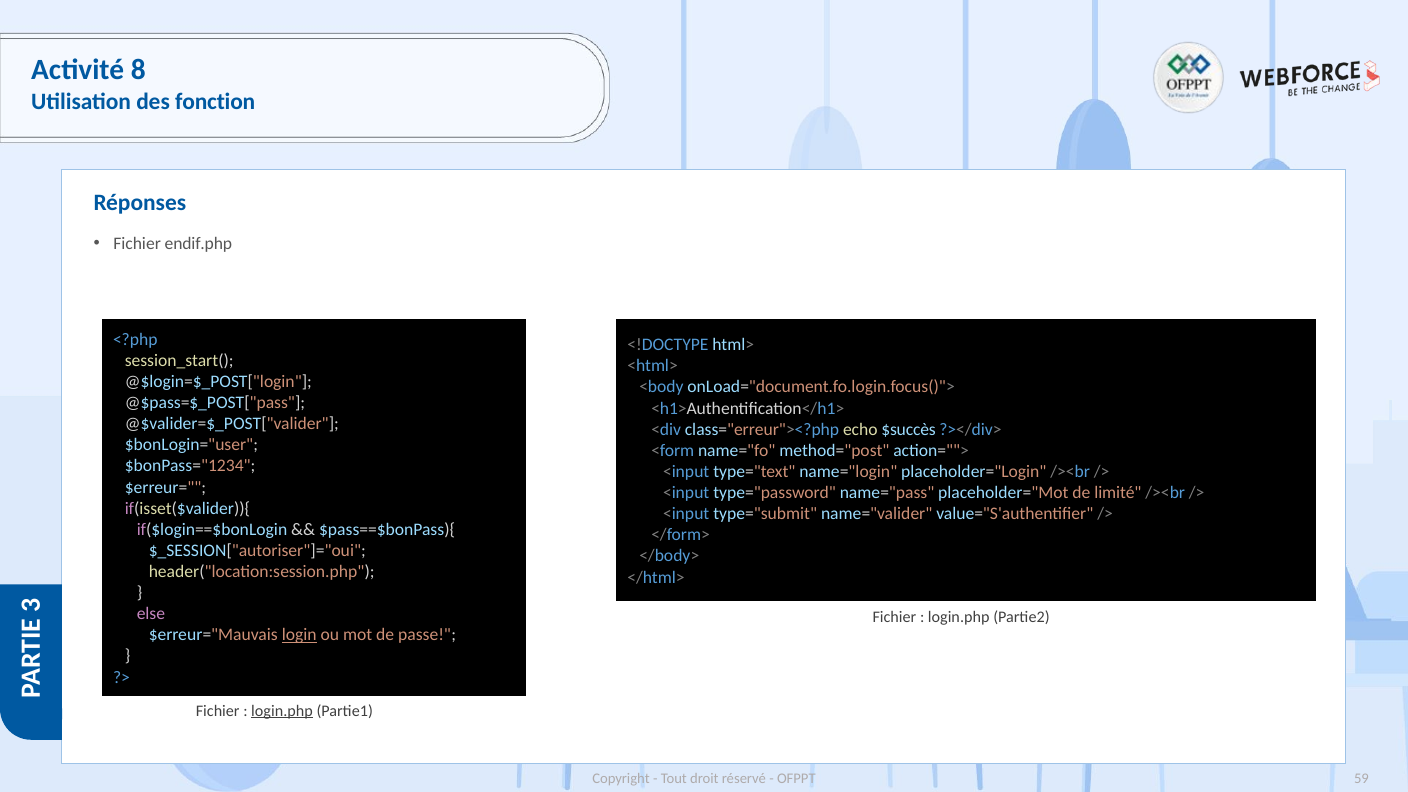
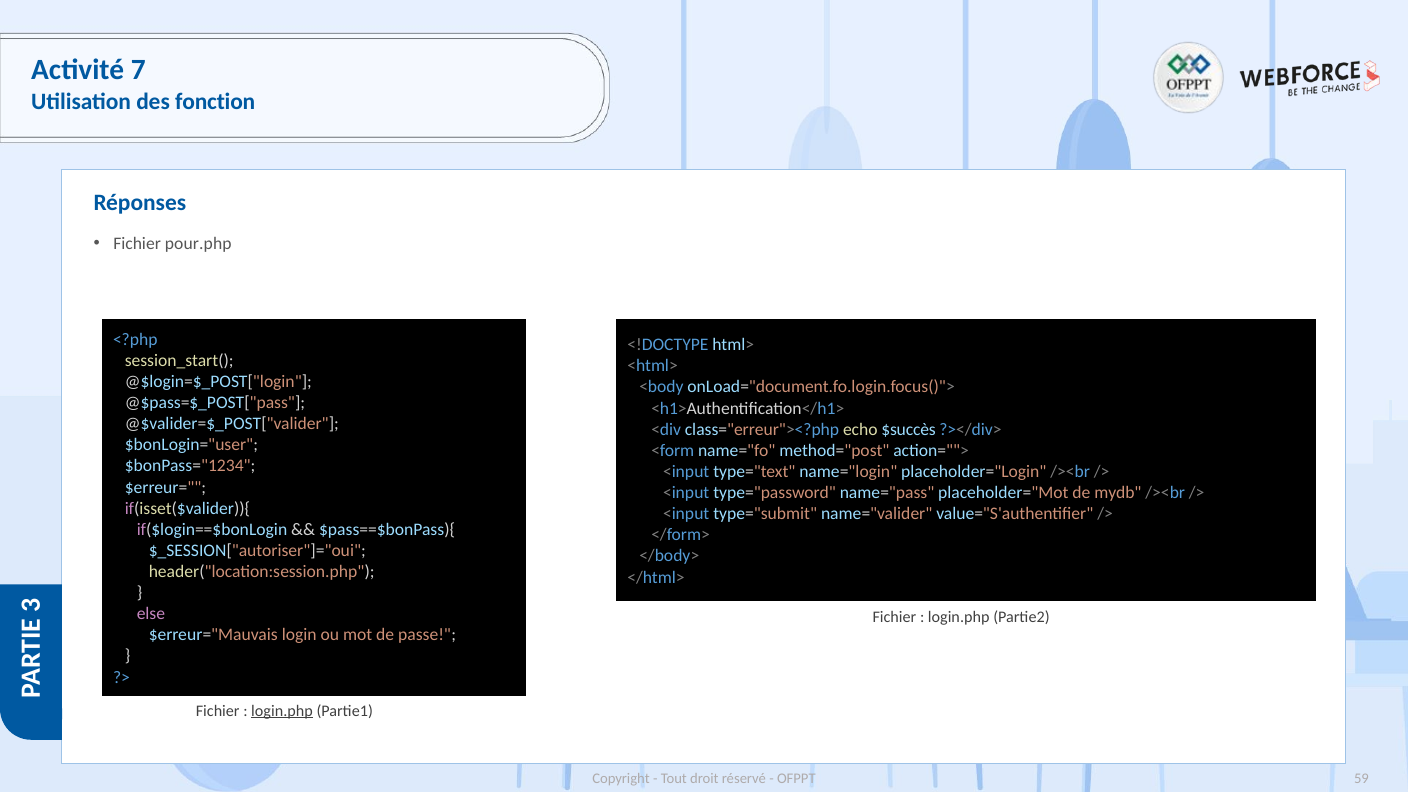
8: 8 -> 7 (138, 70)
endif.php: endif.php -> pour.php (198, 244)
limité: limité -> mydb (1118, 493)
login underline: present -> none (299, 635)
